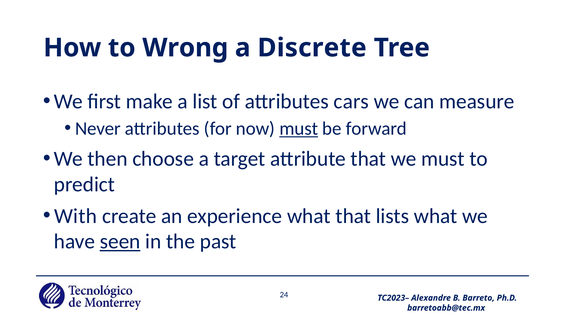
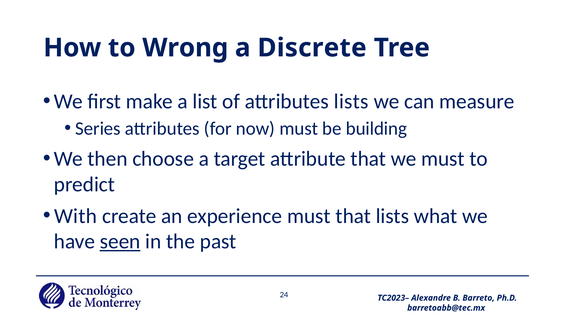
attributes cars: cars -> lists (351, 101)
Never: Never -> Series (98, 128)
must underline: present -> none (299, 128)
forward: forward -> building (376, 128)
experience what: what -> must (309, 216)
